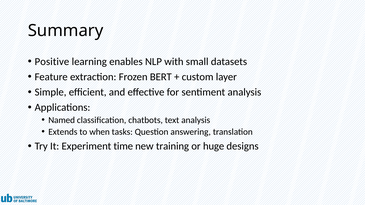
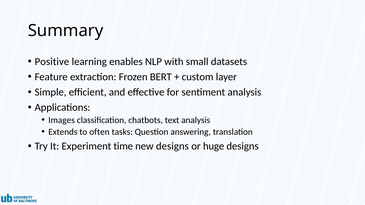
Named: Named -> Images (62, 120)
when: when -> often (99, 132)
new training: training -> designs (172, 146)
